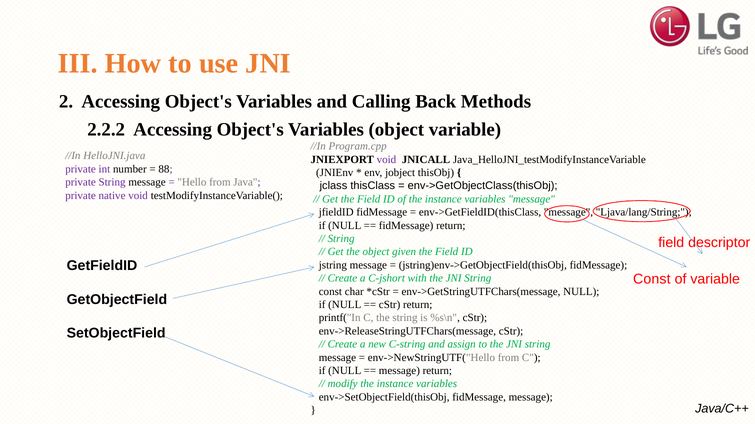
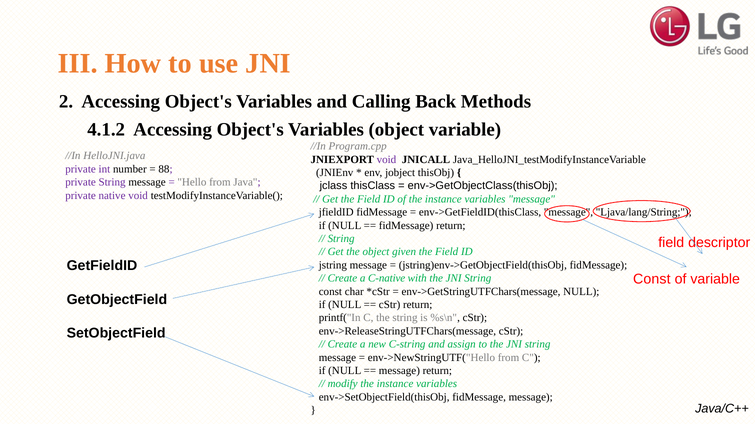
2.2.2: 2.2.2 -> 4.1.2 (106, 130)
C-jshort: C-jshort -> C-native (387, 279)
